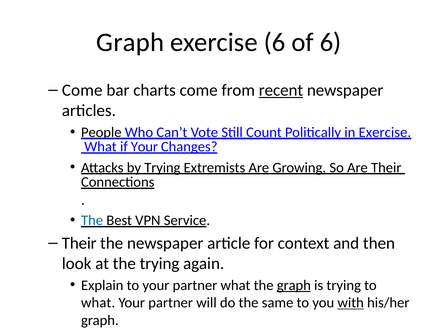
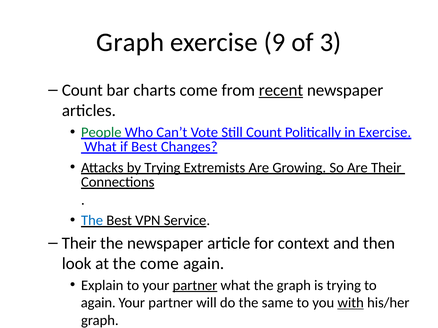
exercise 6: 6 -> 9 (275, 42)
of 6: 6 -> 3 (331, 42)
Come: Come -> Count (82, 90)
People colour: black -> green (101, 132)
if Your: Your -> Best (144, 147)
the trying: trying -> come (159, 264)
partner underline: none -> present (195, 286)
graph underline: present -> none (294, 286)
what: what -> again (98, 303)
